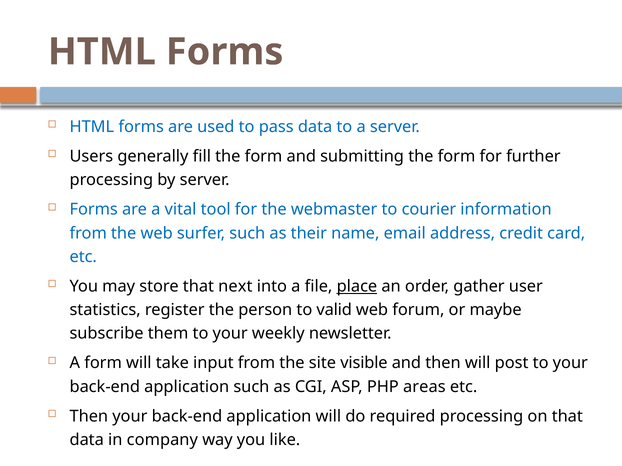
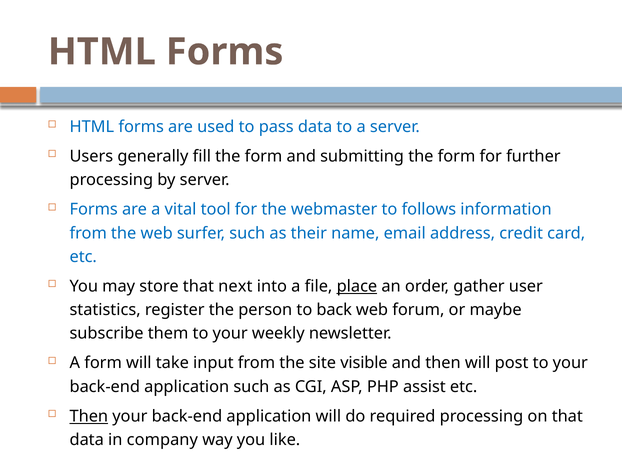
courier: courier -> follows (429, 210)
valid: valid -> back (334, 310)
areas: areas -> assist (424, 387)
Then underline: none -> present (89, 417)
